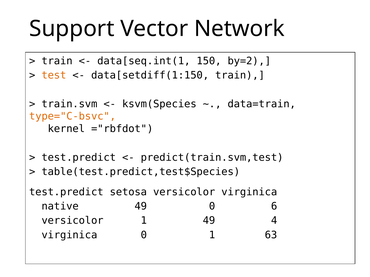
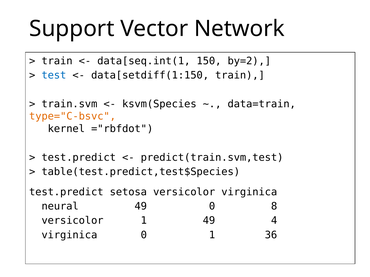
test colour: orange -> blue (54, 75)
native: native -> neural (60, 207)
6: 6 -> 8 (274, 207)
63: 63 -> 36 (271, 235)
